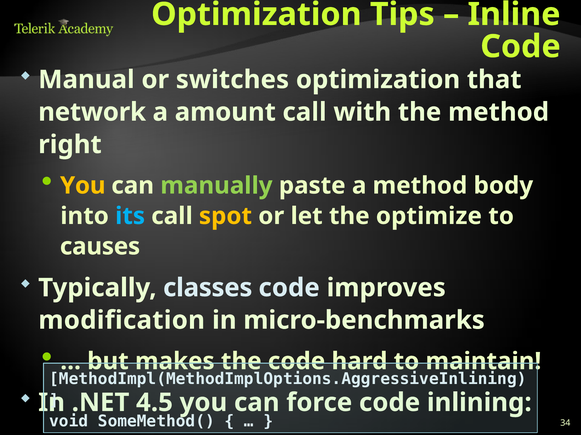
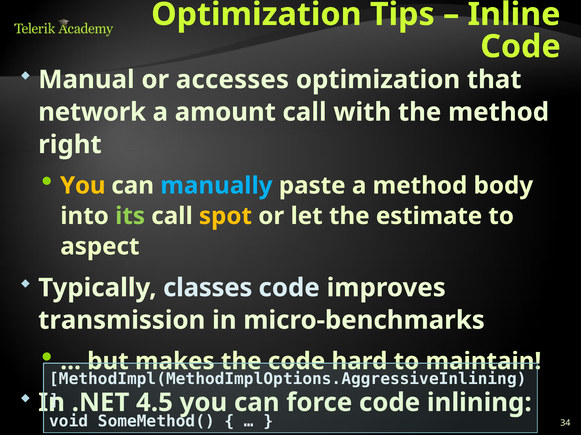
switches: switches -> accesses (232, 80)
manually colour: light green -> light blue (216, 186)
its colour: light blue -> light green (130, 216)
optimize: optimize -> estimate (429, 216)
causes: causes -> aspect (100, 247)
modification: modification -> transmission (122, 321)
